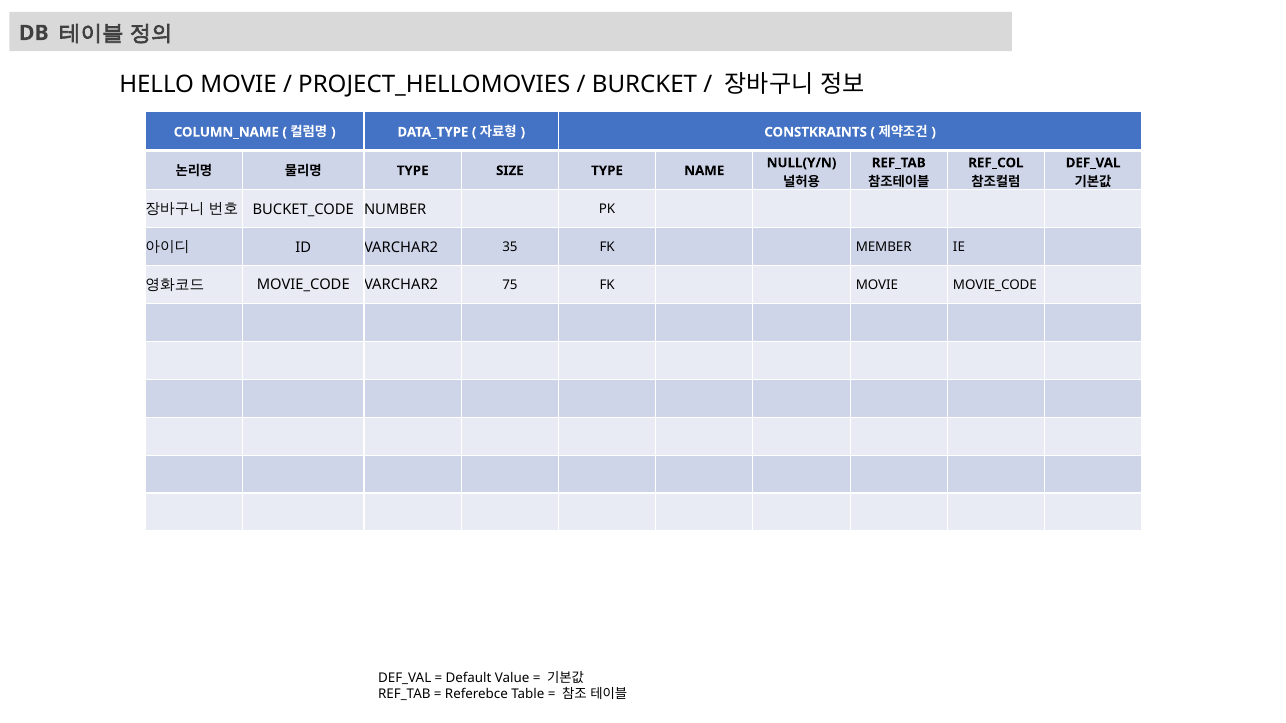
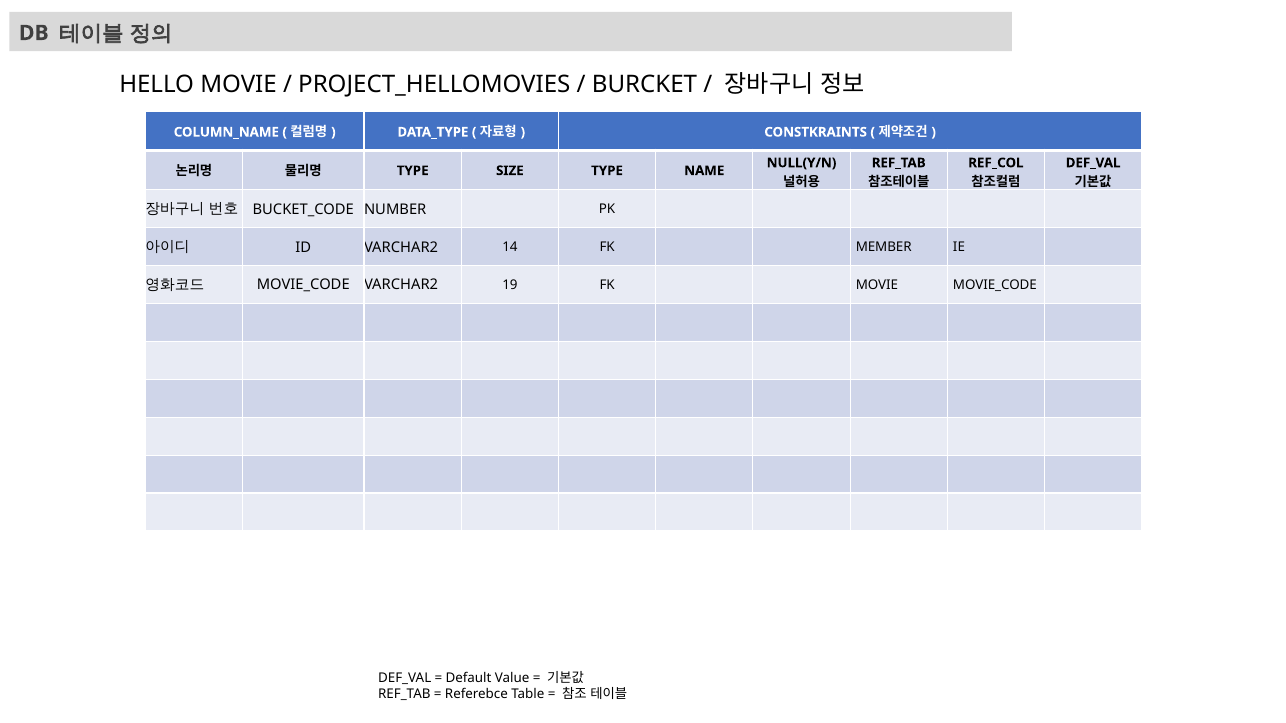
35: 35 -> 14 (510, 247)
75: 75 -> 19 (510, 285)
